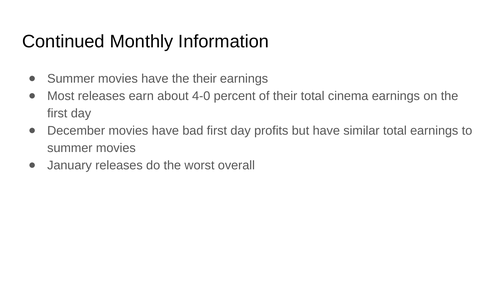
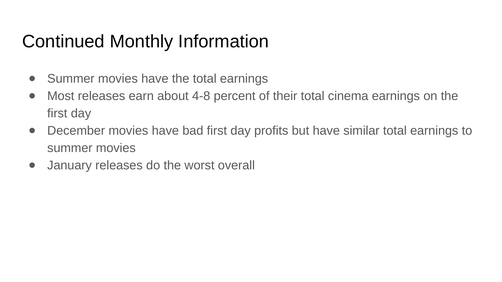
the their: their -> total (205, 79)
4-0: 4-0 -> 4-8 (201, 96)
